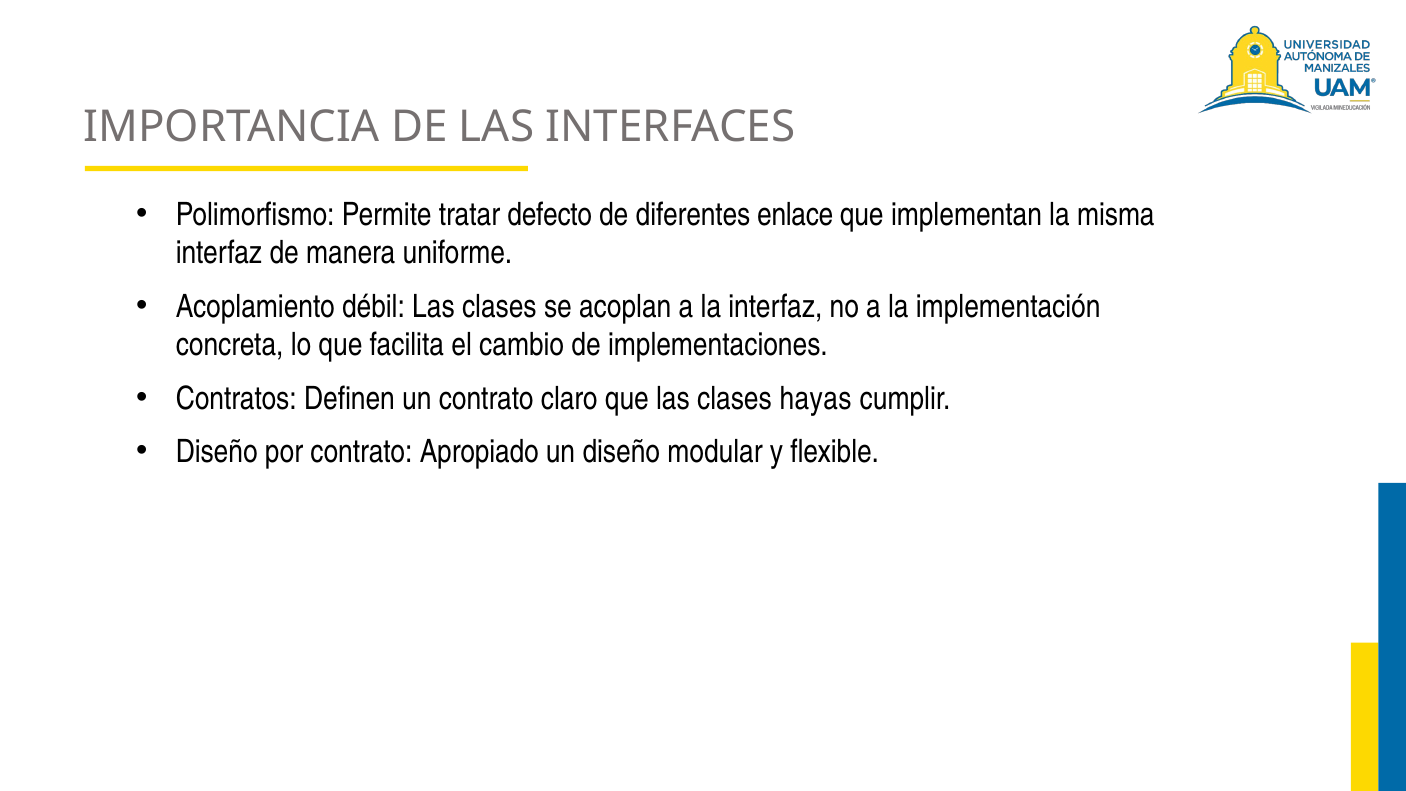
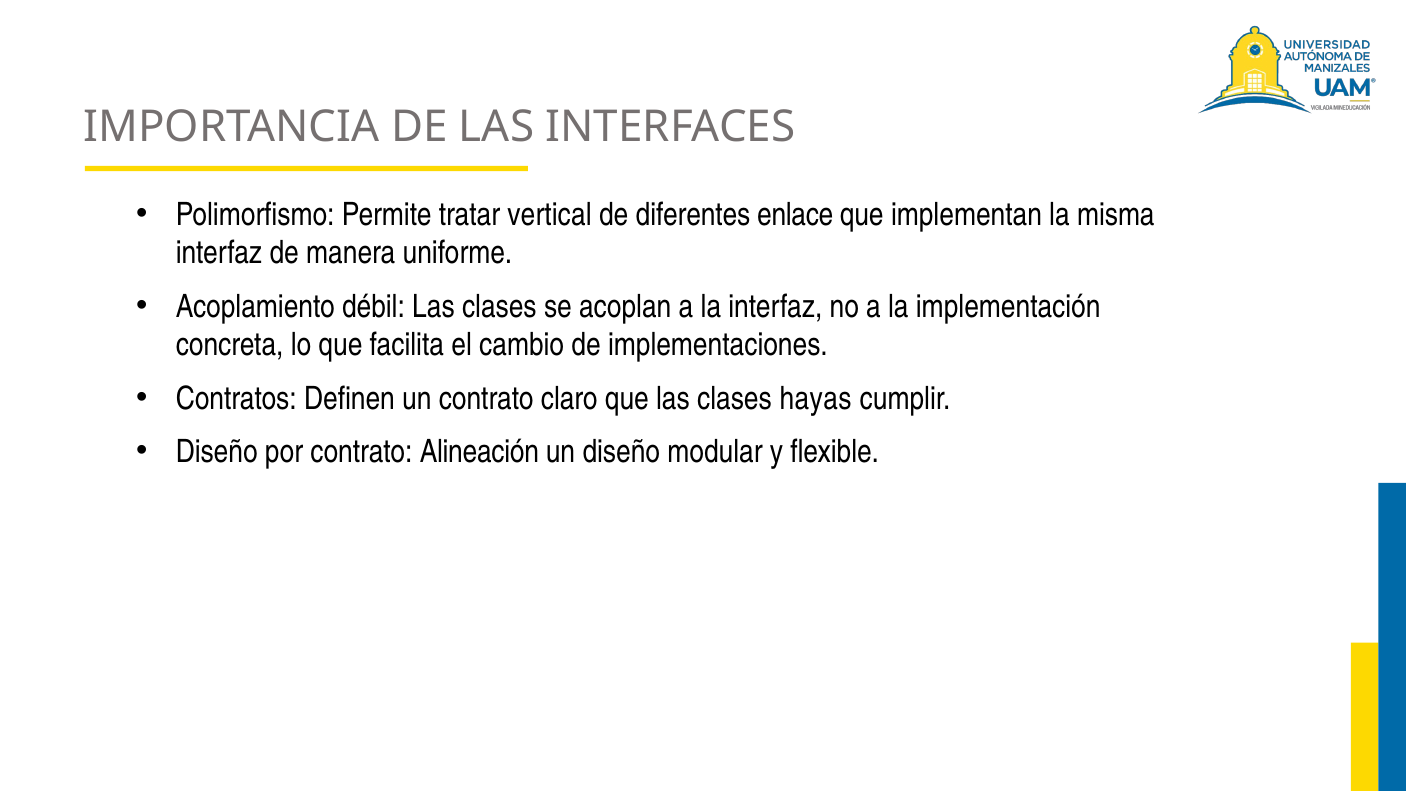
defecto: defecto -> vertical (550, 215)
Apropiado: Apropiado -> Alineación (479, 452)
